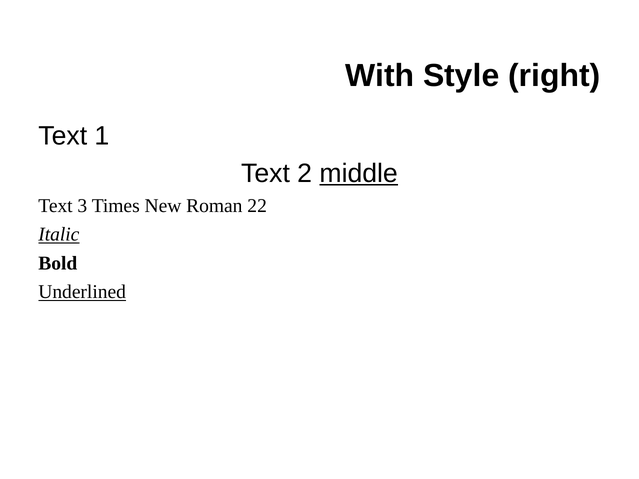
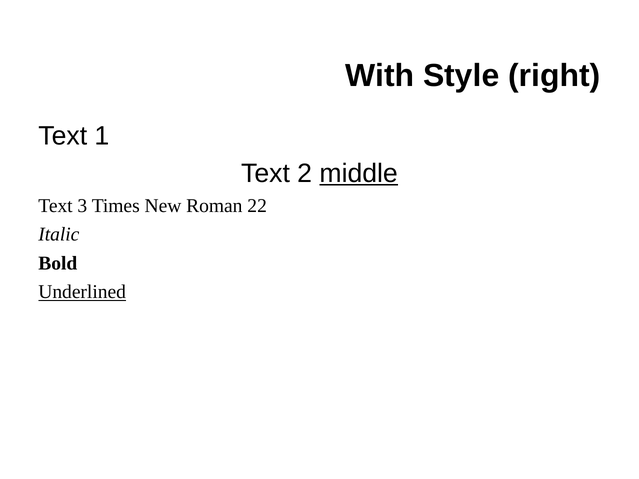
Italic underline: present -> none (59, 235)
